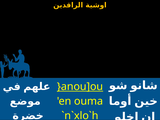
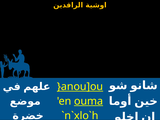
ouma underline: none -> present (89, 101)
